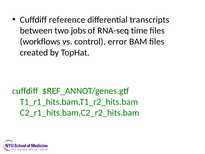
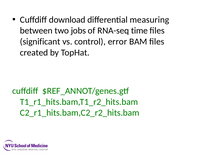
reference: reference -> download (67, 20)
transcripts: transcripts -> measuring (149, 20)
workflows: workflows -> significant (40, 42)
